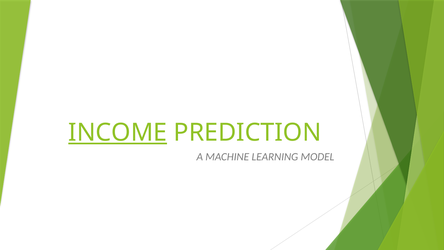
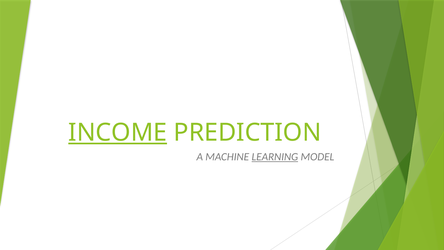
LEARNING underline: none -> present (275, 157)
